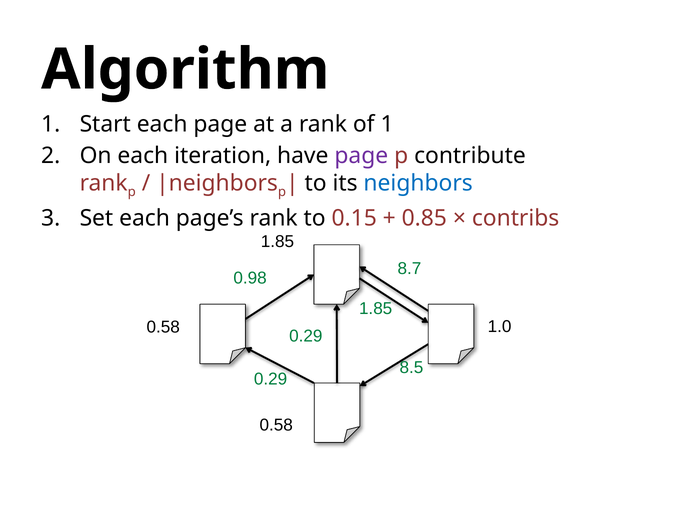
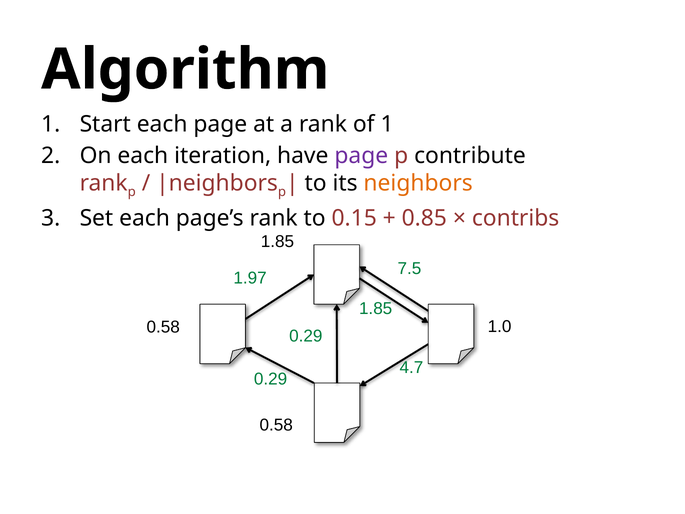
neighbors colour: blue -> orange (418, 183)
8.7: 8.7 -> 7.5 (409, 268)
0.98: 0.98 -> 1.97 (250, 278)
8.5: 8.5 -> 4.7 (411, 368)
